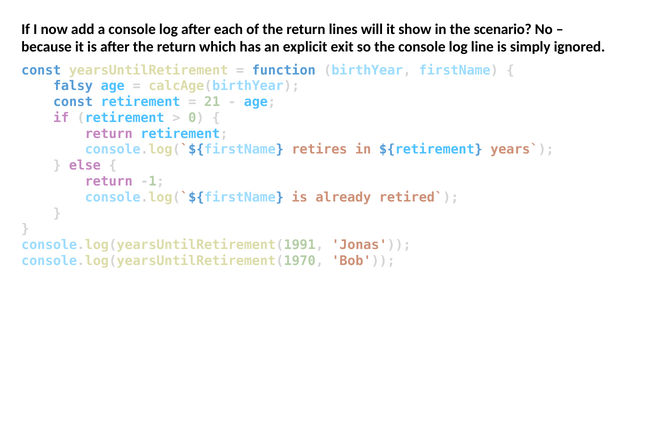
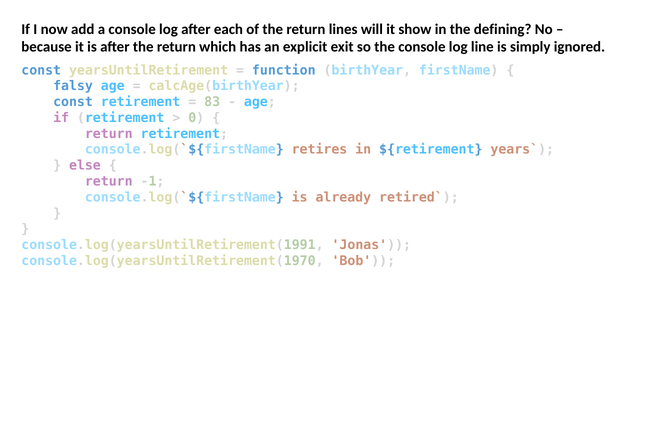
scenario: scenario -> defining (503, 29)
21: 21 -> 83 (212, 102)
